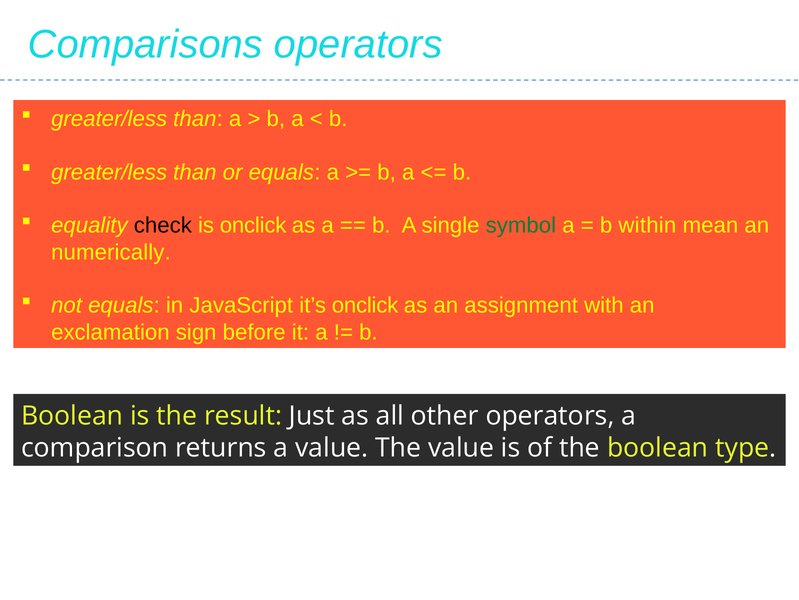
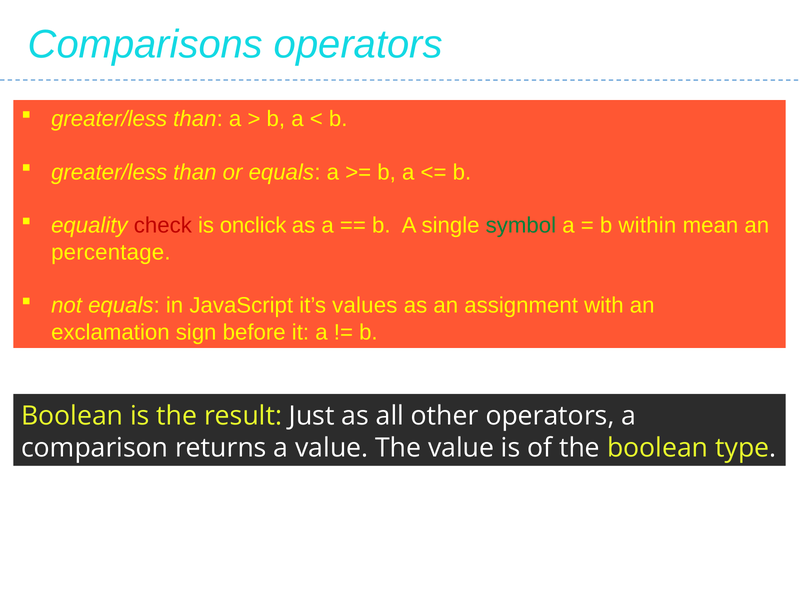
check colour: black -> red (163, 225)
numerically: numerically -> percentage (111, 252)
it’s onclick: onclick -> values (365, 305)
